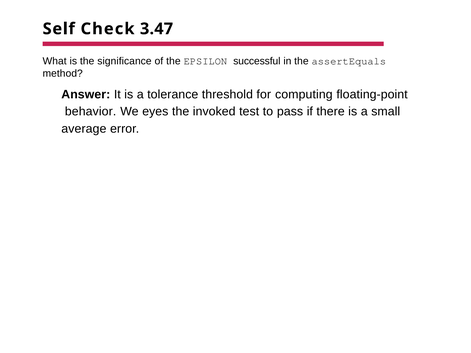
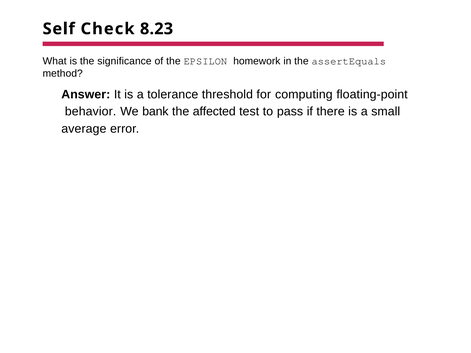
3.47: 3.47 -> 8.23 (157, 29)
successful: successful -> homework (257, 61)
eyes: eyes -> bank (155, 112)
invoked: invoked -> affected (214, 112)
